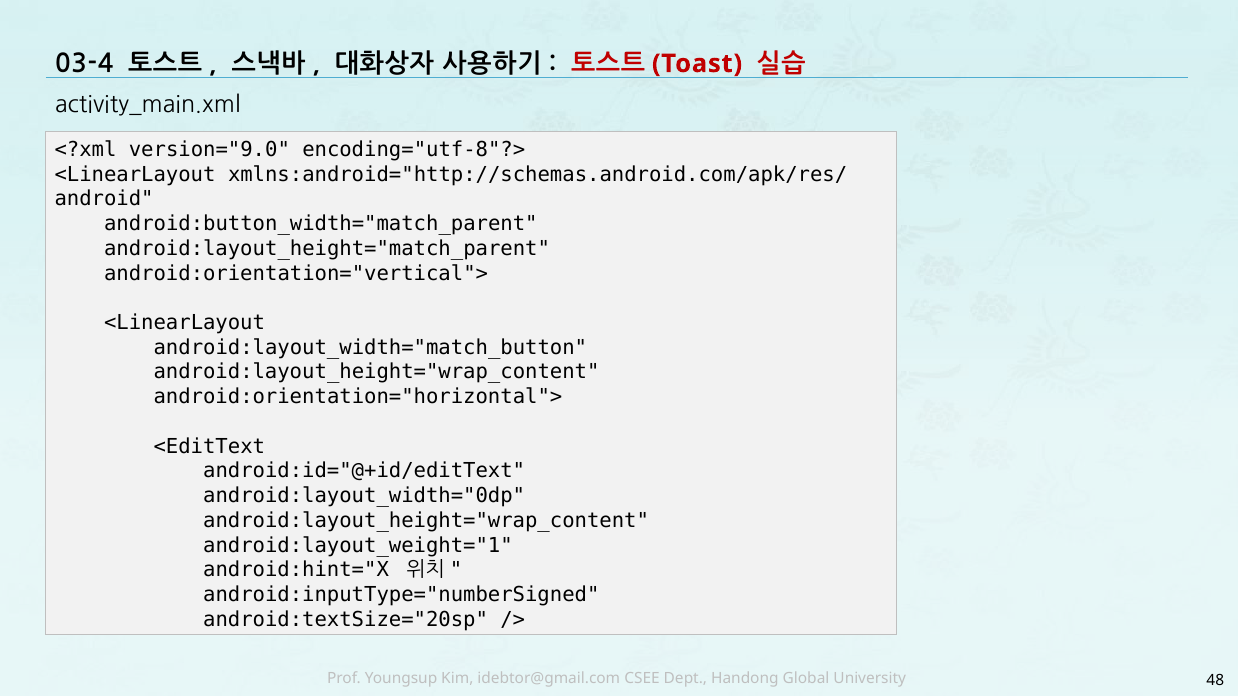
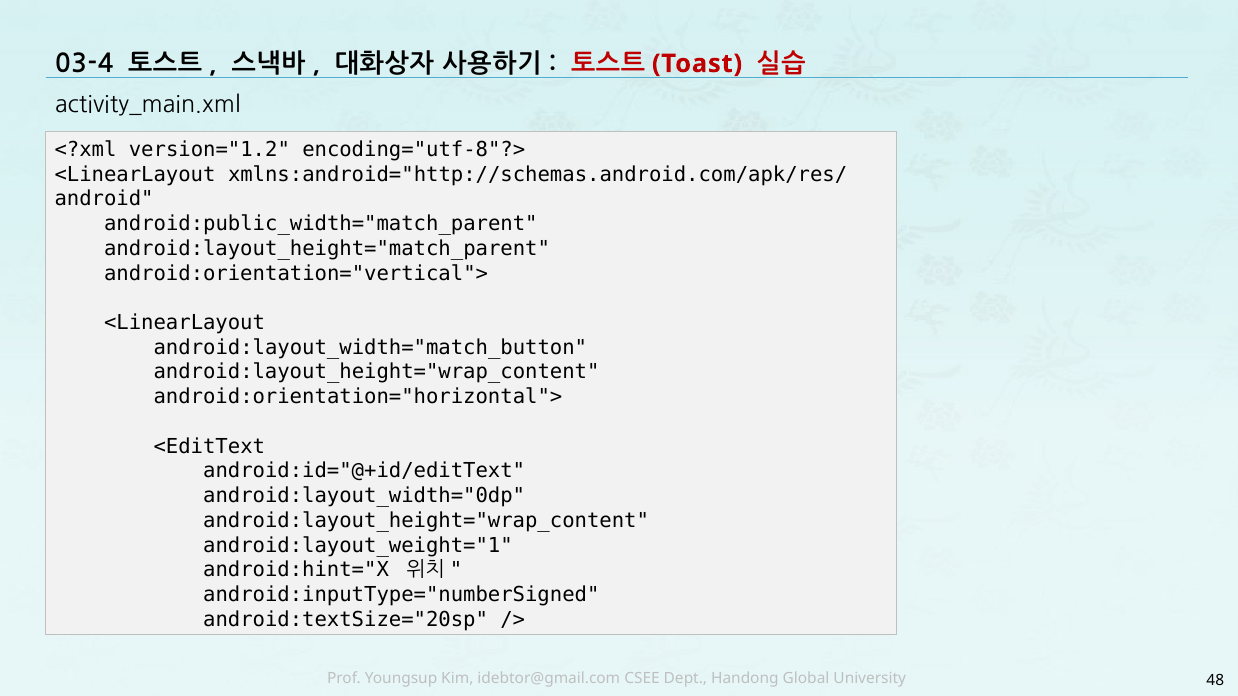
version="9.0: version="9.0 -> version="1.2 (209, 150)
android:button_width="match_parent: android:button_width="match_parent -> android:public_width="match_parent (321, 224)
